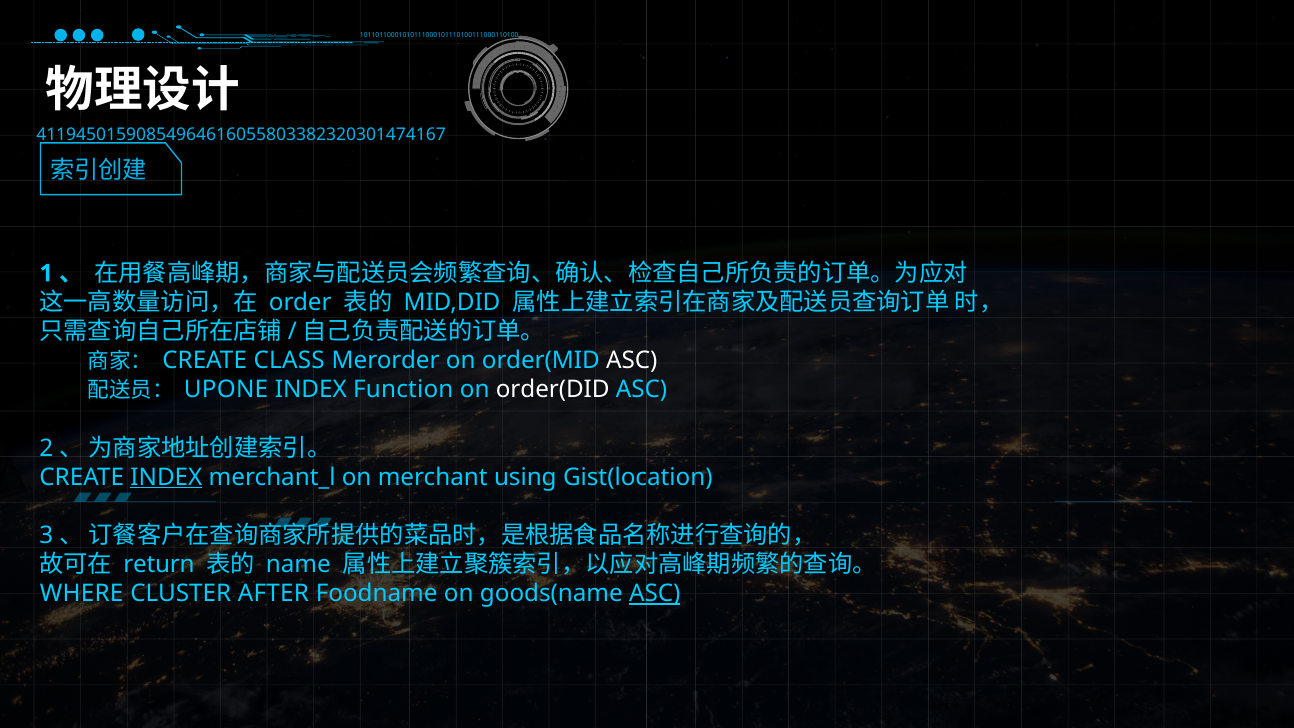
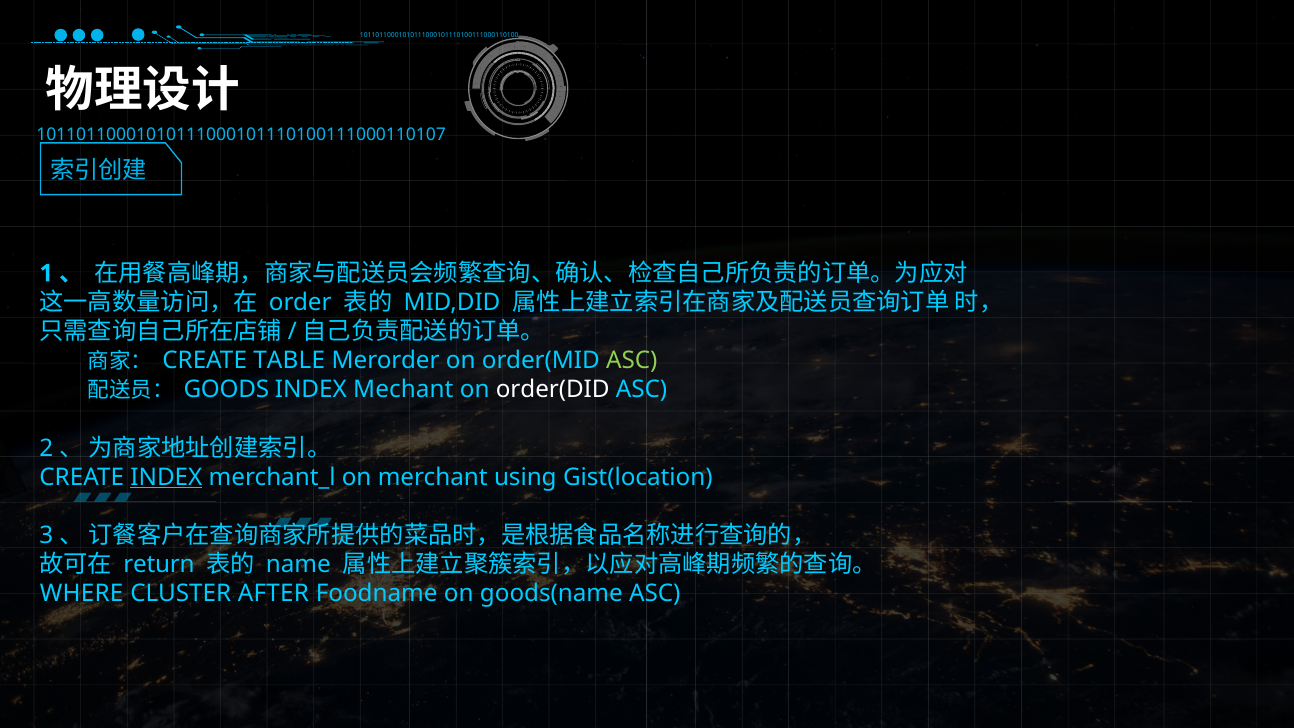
41194501590854964616055803382320301474167: 41194501590854964616055803382320301474167 -> 10110110001010111000101110100111000110107 (241, 134)
CLASS: CLASS -> TABLE (289, 361)
ASC colour: white -> light green (632, 361)
UPONE: UPONE -> GOODS (226, 390)
Function: Function -> Mechant (403, 390)
ASC underline: present -> none (655, 594)
